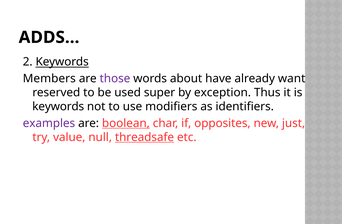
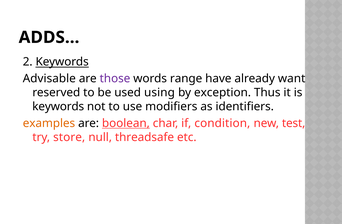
Members: Members -> Advisable (49, 79)
about: about -> range (186, 79)
super: super -> using (159, 93)
examples colour: purple -> orange (49, 123)
opposites: opposites -> condition (222, 123)
just: just -> test (294, 123)
value: value -> store (69, 137)
threadsafe underline: present -> none (145, 137)
